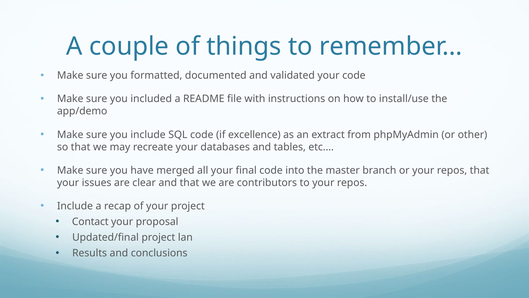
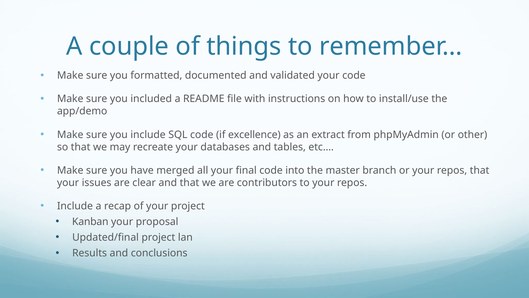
Contact: Contact -> Kanban (90, 221)
